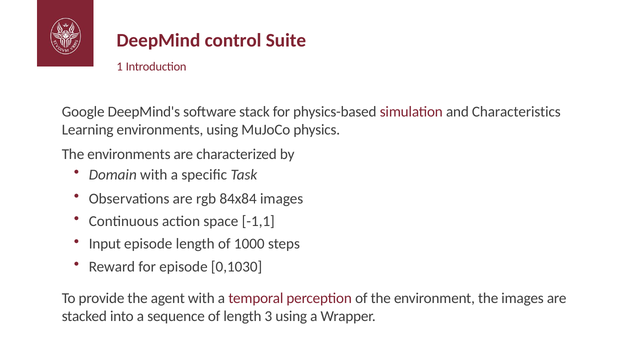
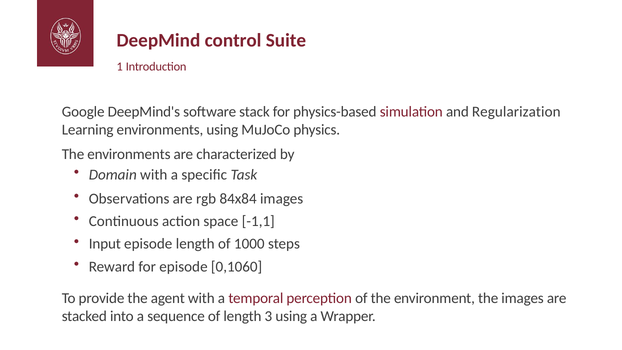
Characteristics: Characteristics -> Regularization (516, 112)
0,1030: 0,1030 -> 0,1060 (237, 267)
